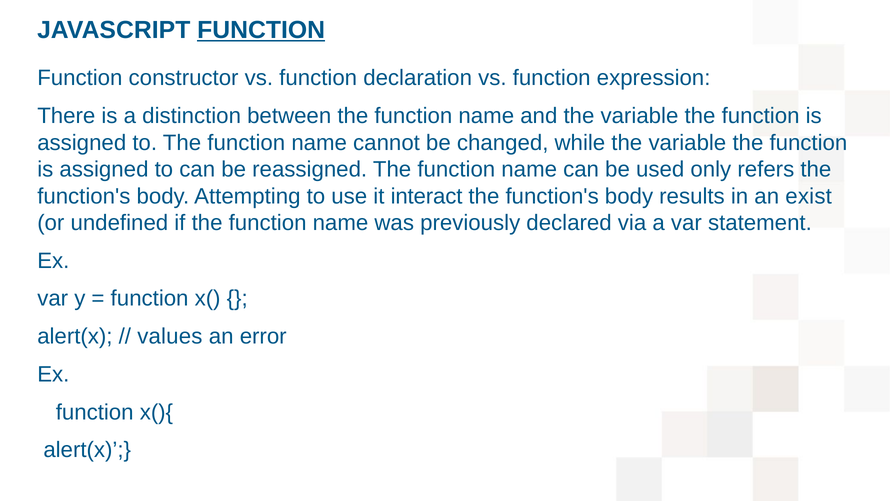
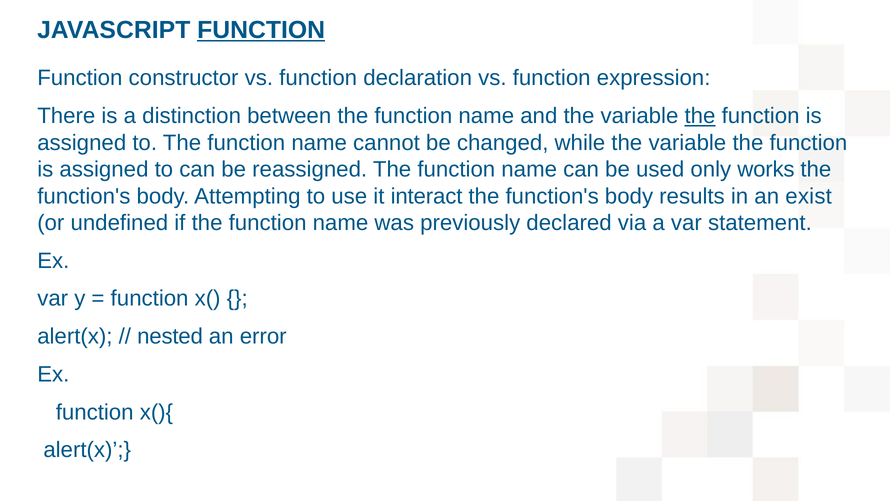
the underline: none -> present (700, 116)
refers: refers -> works (766, 169)
values: values -> nested (170, 336)
